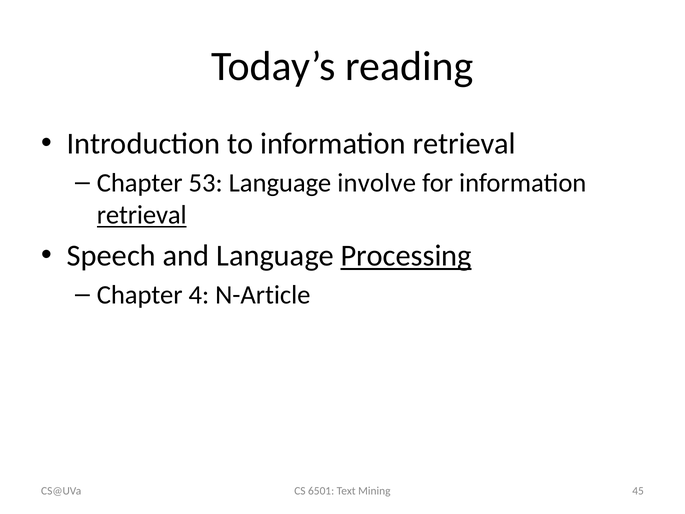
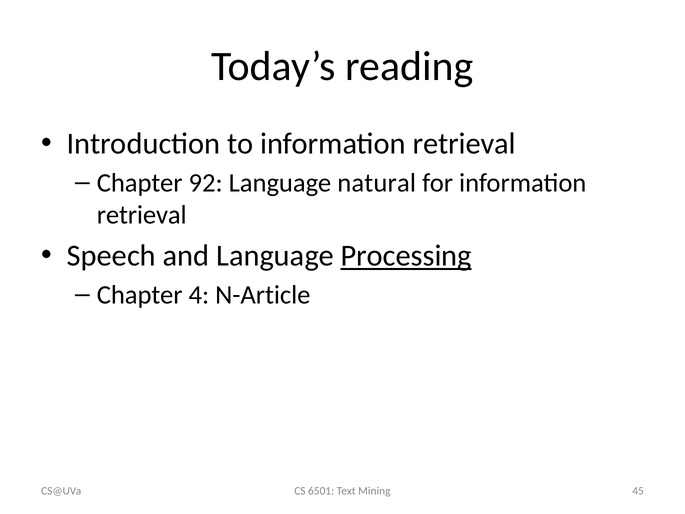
53: 53 -> 92 (206, 183)
involve: involve -> natural (377, 183)
retrieval underline: present -> none (142, 215)
